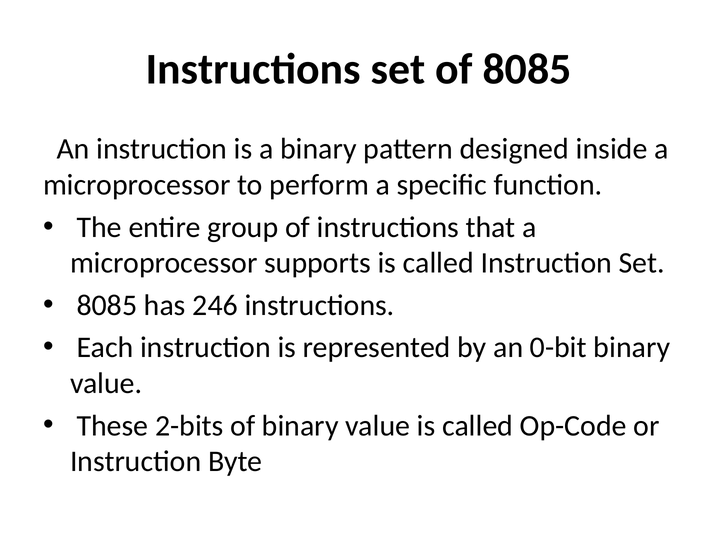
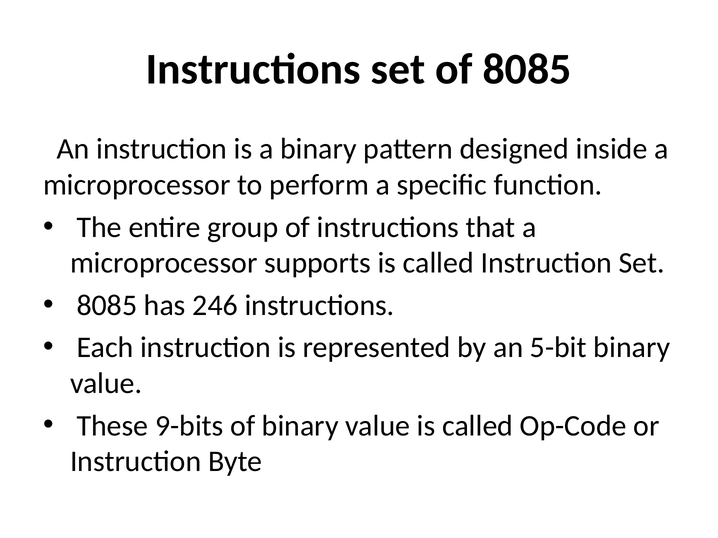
0-bit: 0-bit -> 5-bit (558, 348)
2-bits: 2-bits -> 9-bits (189, 426)
